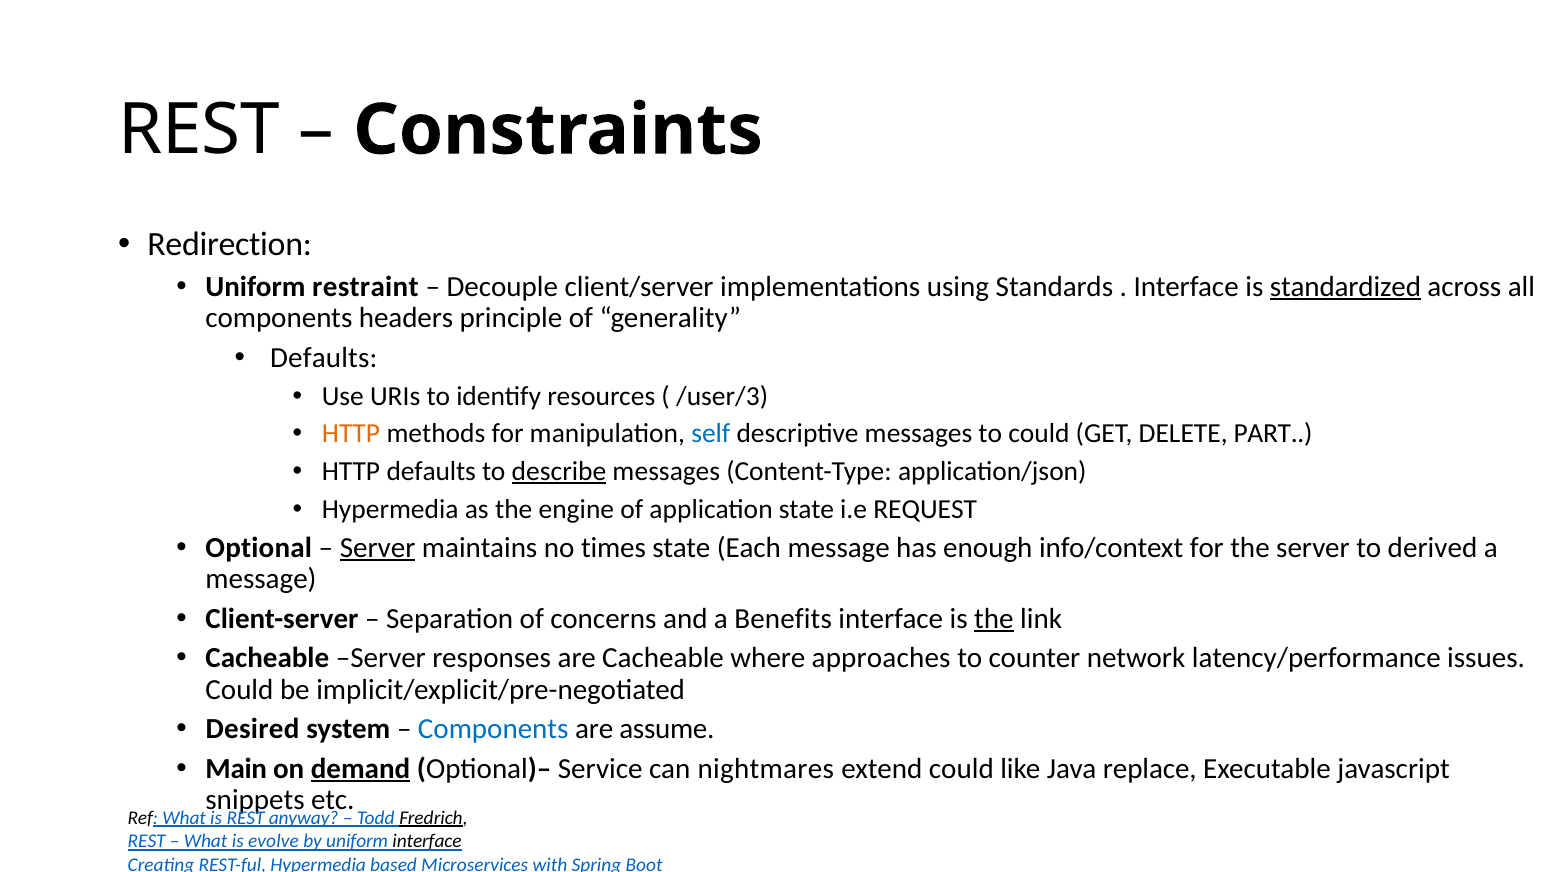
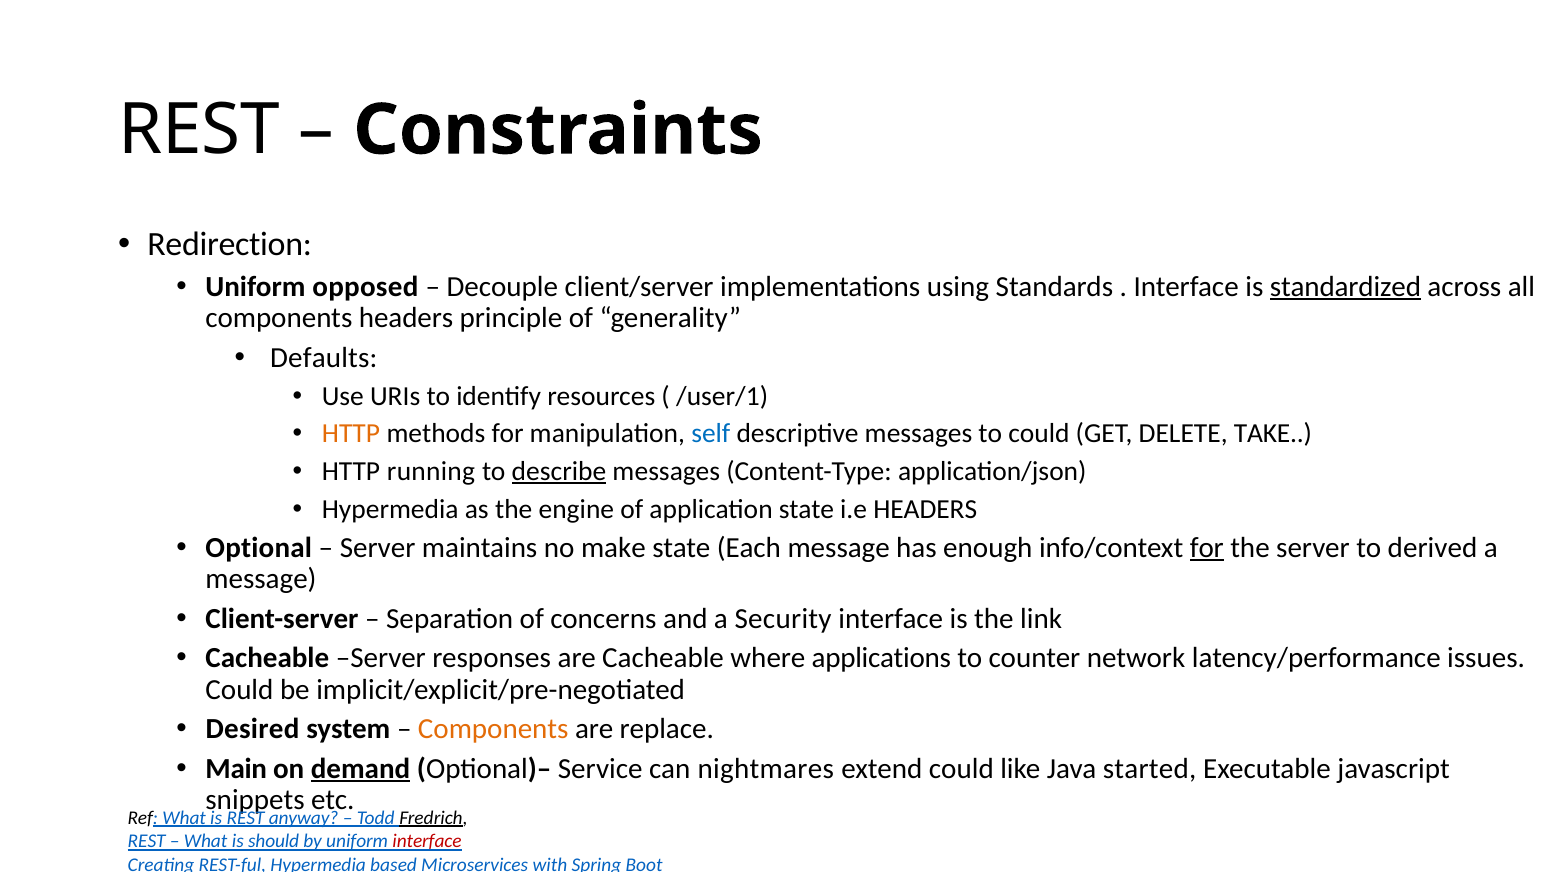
restraint: restraint -> opposed (365, 287)
/user/3: /user/3 -> /user/1 (722, 396)
PART: PART -> TAKE (1273, 434)
HTTP defaults: defaults -> running (431, 472)
i.e REQUEST: REQUEST -> HEADERS (925, 509)
Server underline: present -> none (378, 548)
times: times -> make (613, 548)
for underline: none -> present (1207, 548)
Benefits: Benefits -> Security (783, 619)
the underline: present -> none (994, 619)
approaches: approaches -> applications (881, 658)
Components colour: blue -> orange (493, 729)
assume: assume -> replace (667, 729)
replace: replace -> started (1150, 769)
evolve: evolve -> should (274, 842)
interface colour: black -> red (427, 842)
